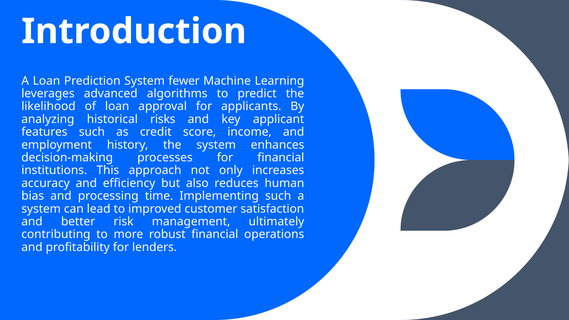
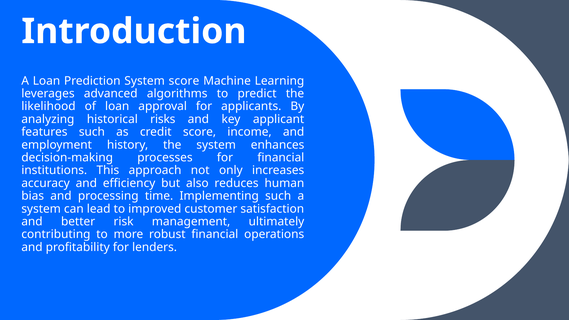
System fewer: fewer -> score (184, 81)
